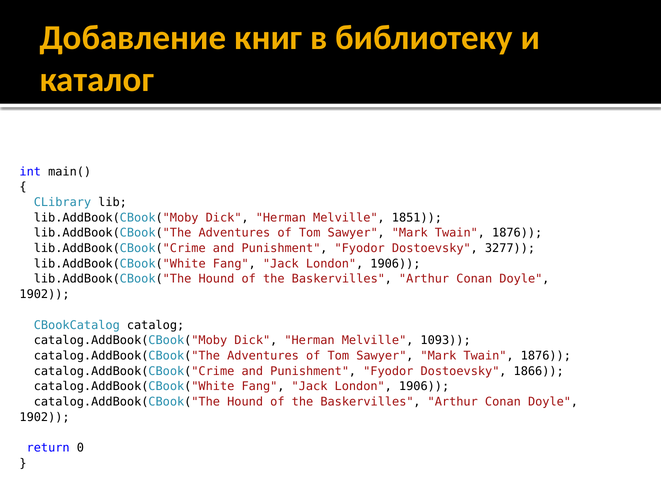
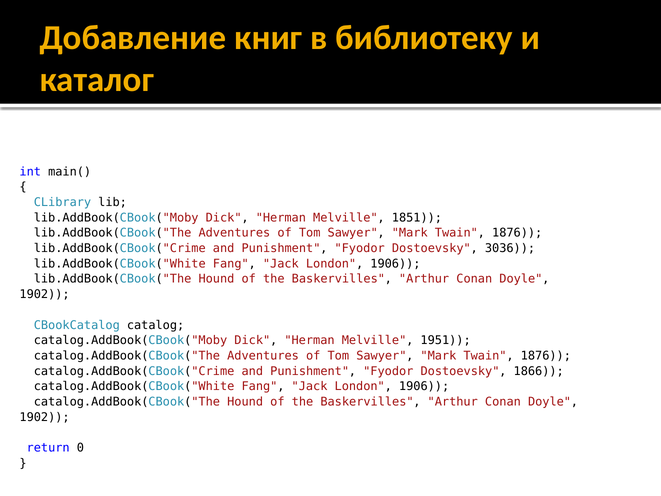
3277: 3277 -> 3036 (510, 248)
1093: 1093 -> 1951 (446, 340)
